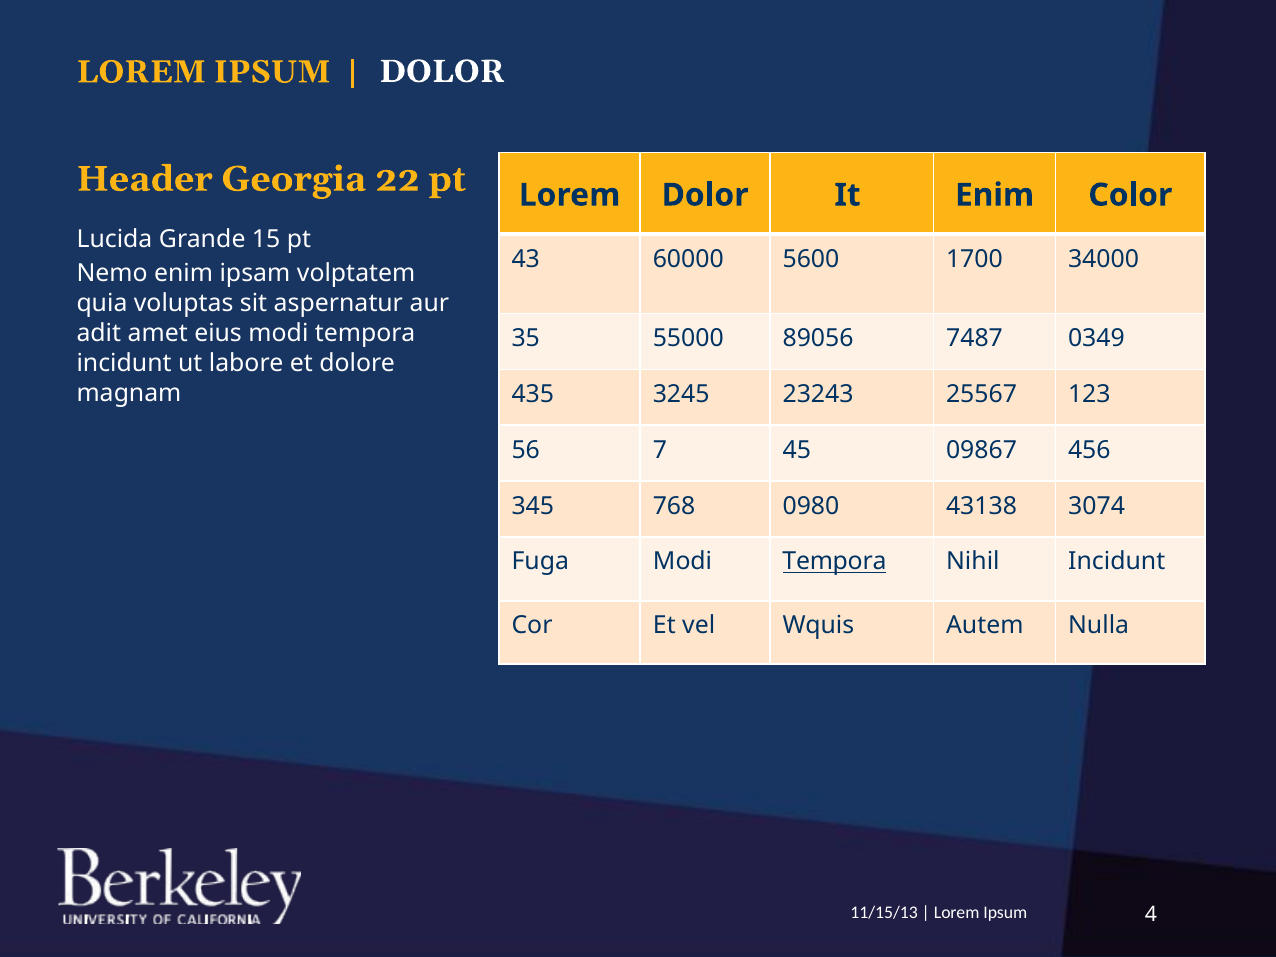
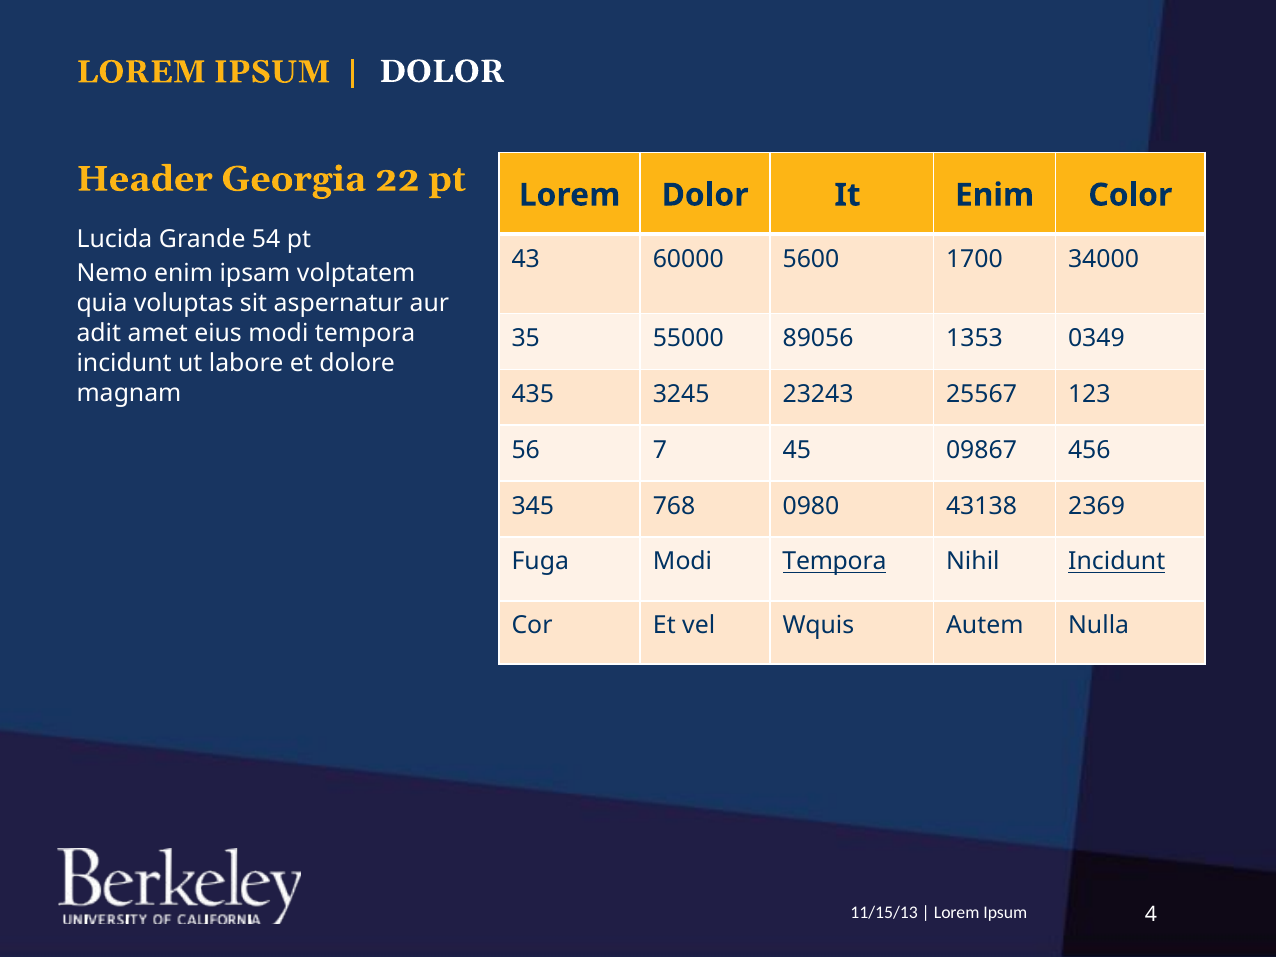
15: 15 -> 54 (266, 239)
7487: 7487 -> 1353 (975, 338)
3074: 3074 -> 2369 (1097, 506)
Incidunt underline: none -> present (1117, 562)
